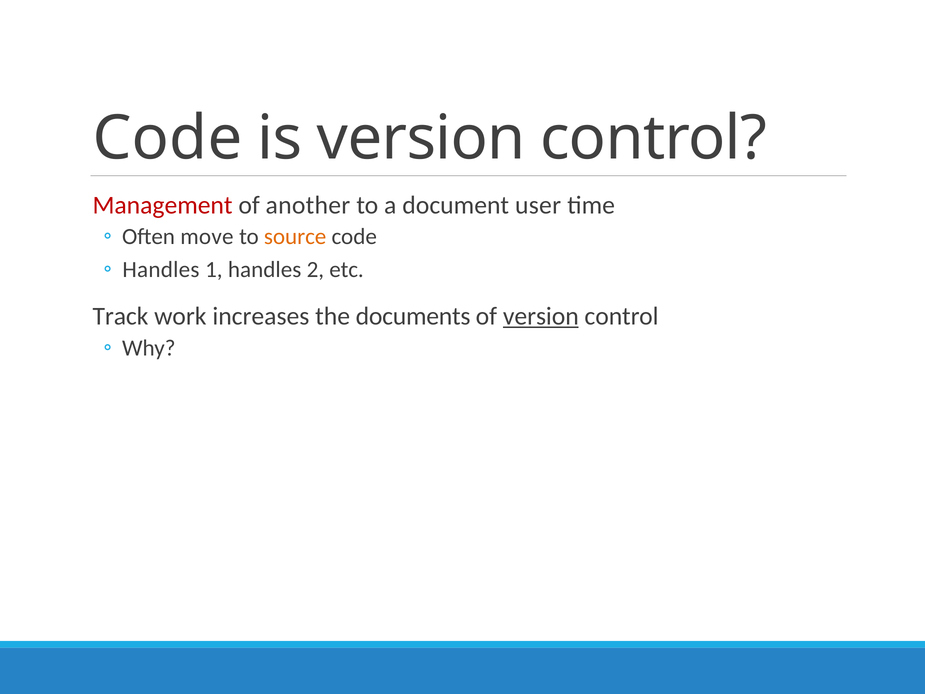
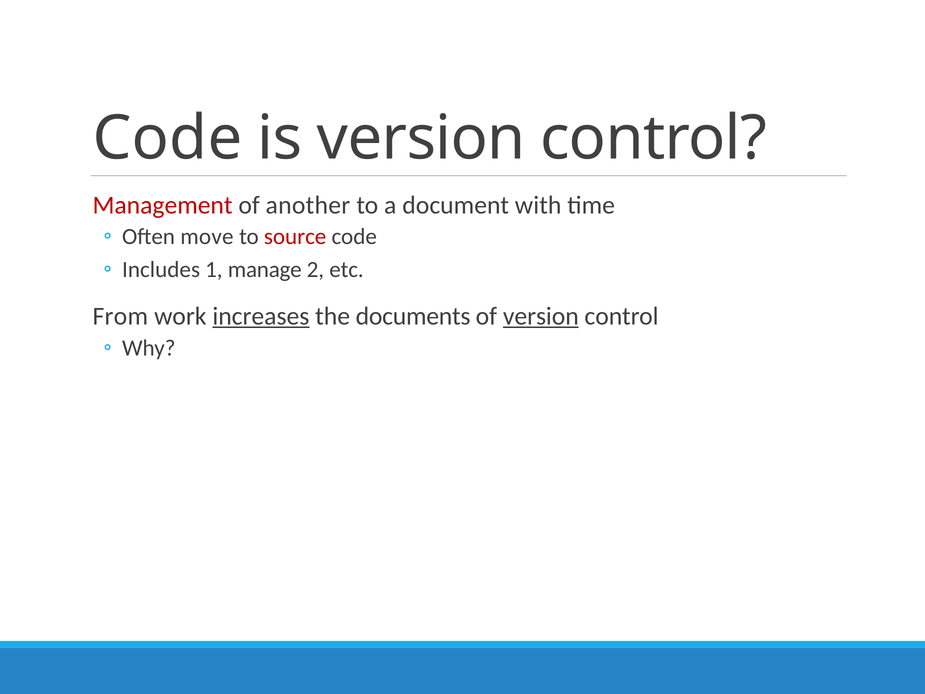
user: user -> with (538, 205)
source colour: orange -> red (295, 237)
Handles: Handles -> Includes (161, 269)
1 handles: handles -> manage (265, 269)
Track: Track -> From (120, 316)
increases underline: none -> present (261, 316)
